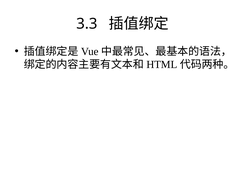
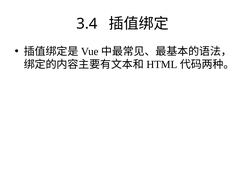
3.3: 3.3 -> 3.4 (87, 24)
